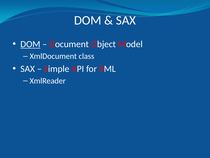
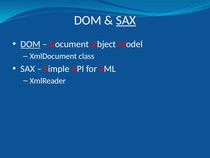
SAX underline: none -> present (126, 20)
